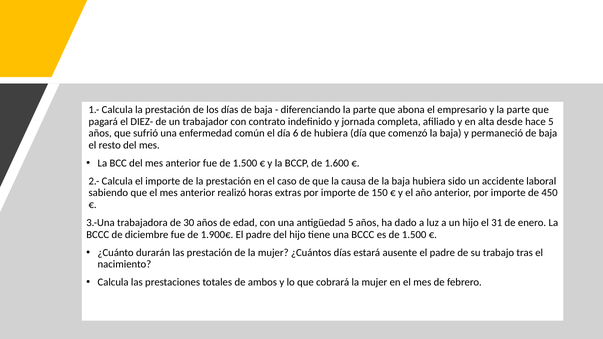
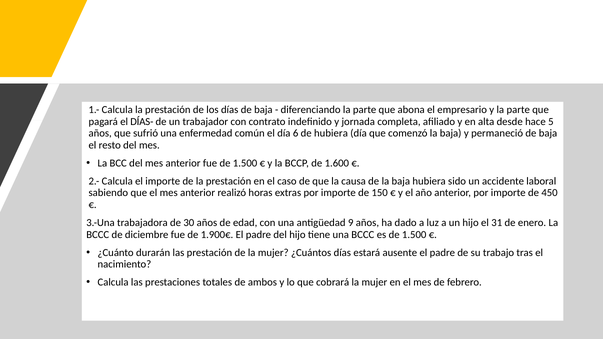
DIEZ-: DIEZ- -> DÍAS- (142, 122)
antigüedad 5: 5 -> 9 (351, 223)
